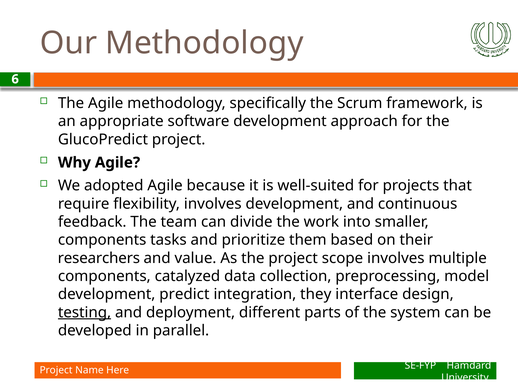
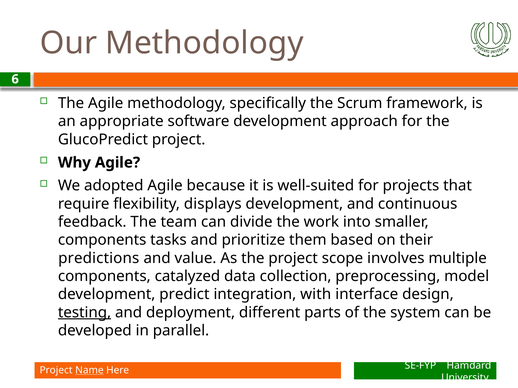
flexibility involves: involves -> displays (213, 204)
researchers: researchers -> predictions (99, 258)
they: they -> with (316, 295)
Name underline: none -> present (89, 371)
